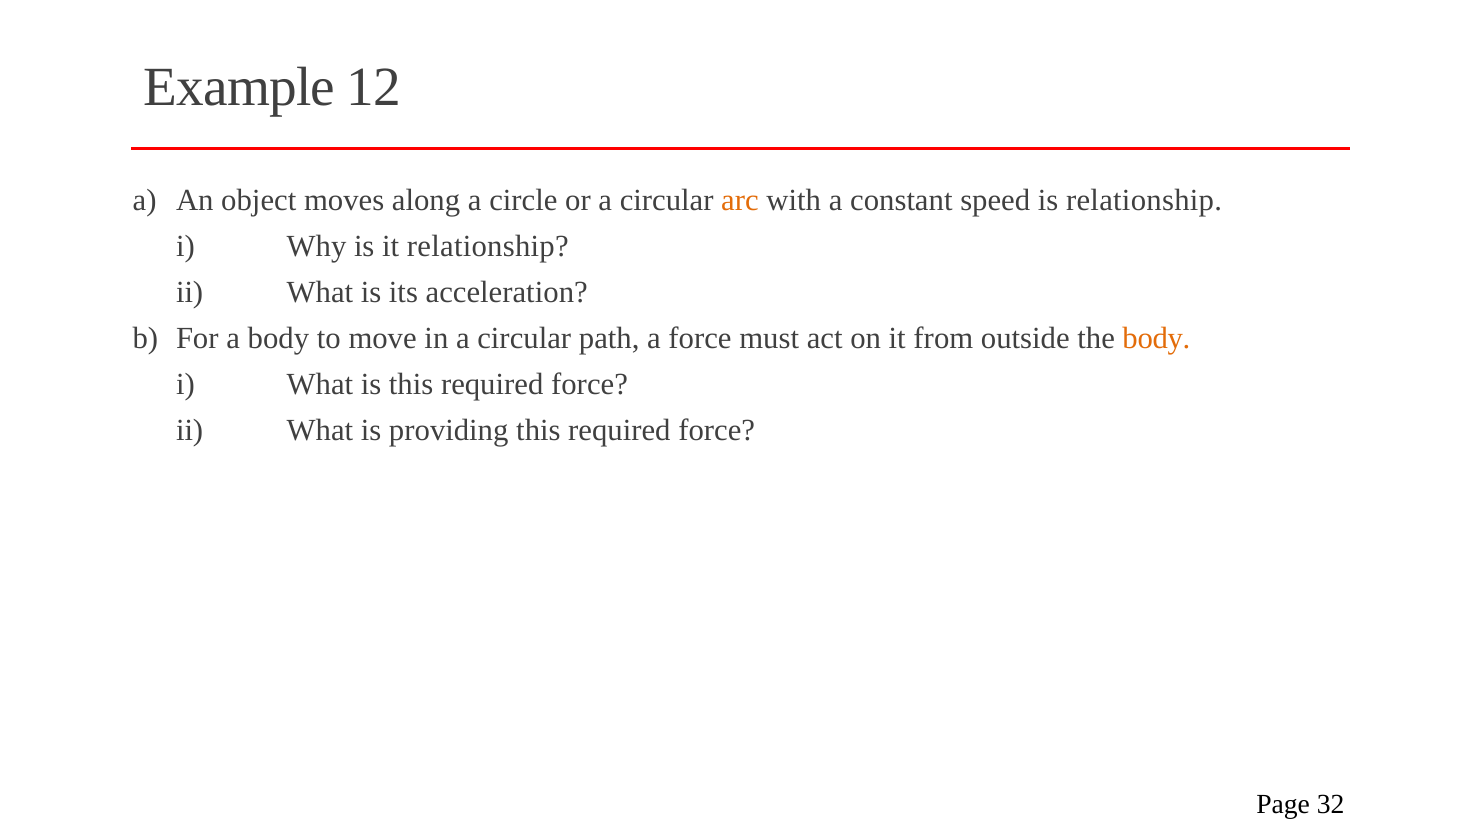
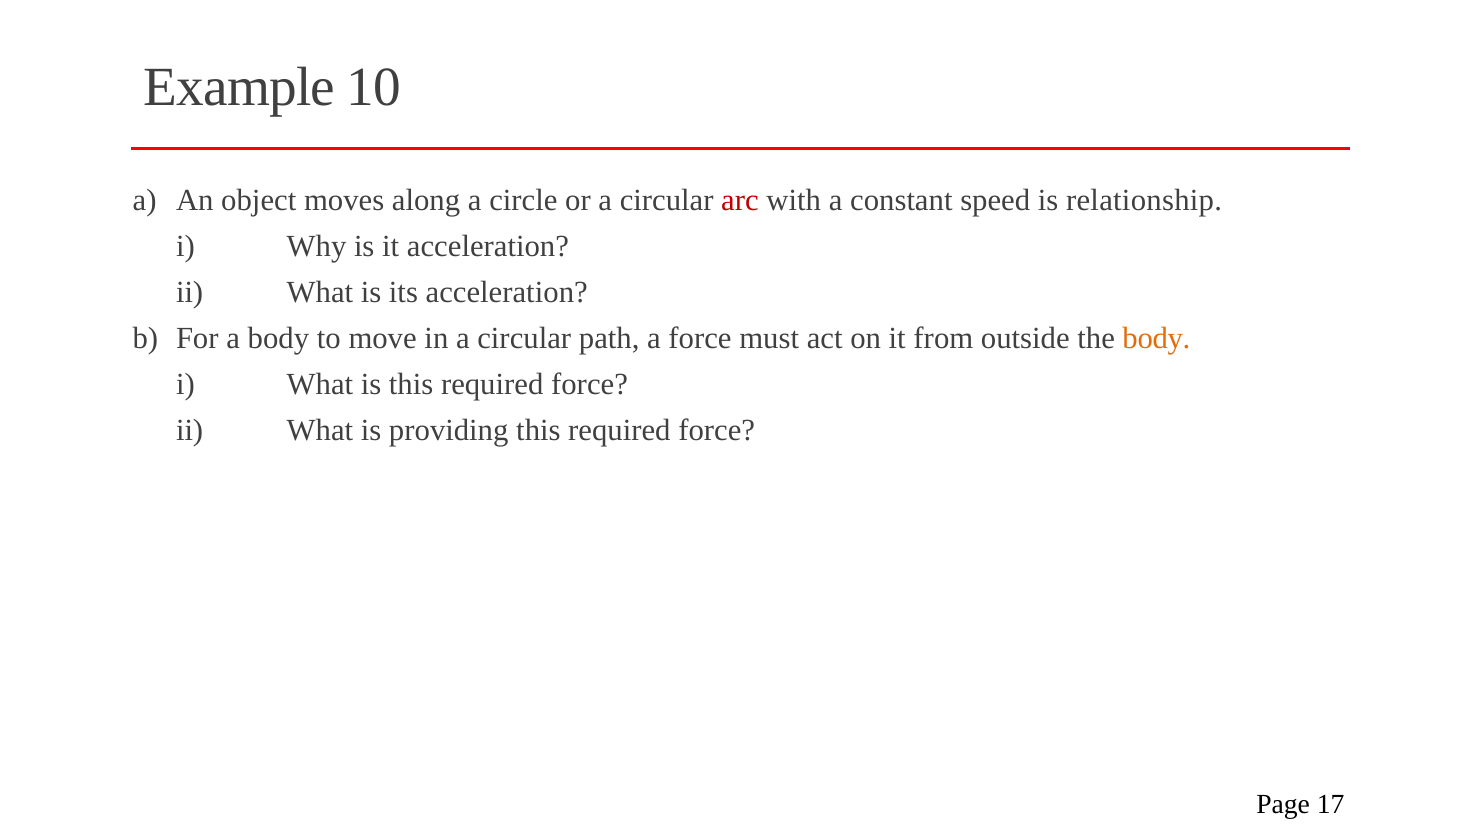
12: 12 -> 10 (374, 88)
arc colour: orange -> red (740, 200)
it relationship: relationship -> acceleration (488, 246)
32: 32 -> 17 (1331, 805)
